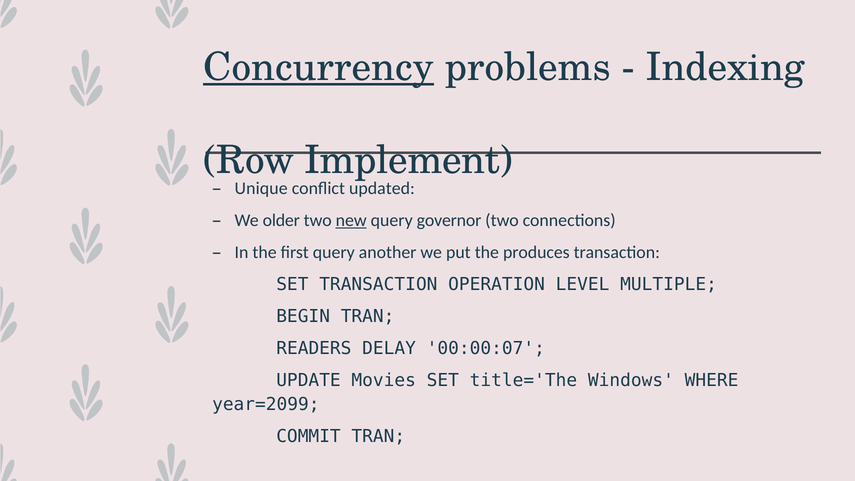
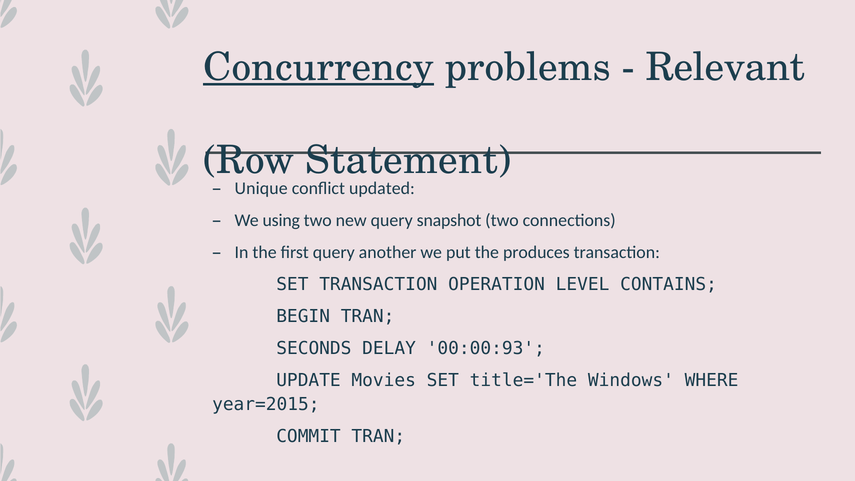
Indexing: Indexing -> Relevant (725, 67)
Implement: Implement -> Statement (408, 160)
older: older -> using (281, 220)
new underline: present -> none (351, 220)
governor: governor -> snapshot (449, 220)
MULTIPLE: MULTIPLE -> CONTAINS (669, 285)
READERS: READERS -> SECONDS (314, 349)
00:00:07: 00:00:07 -> 00:00:93 (486, 349)
year=2099: year=2099 -> year=2015 (266, 404)
